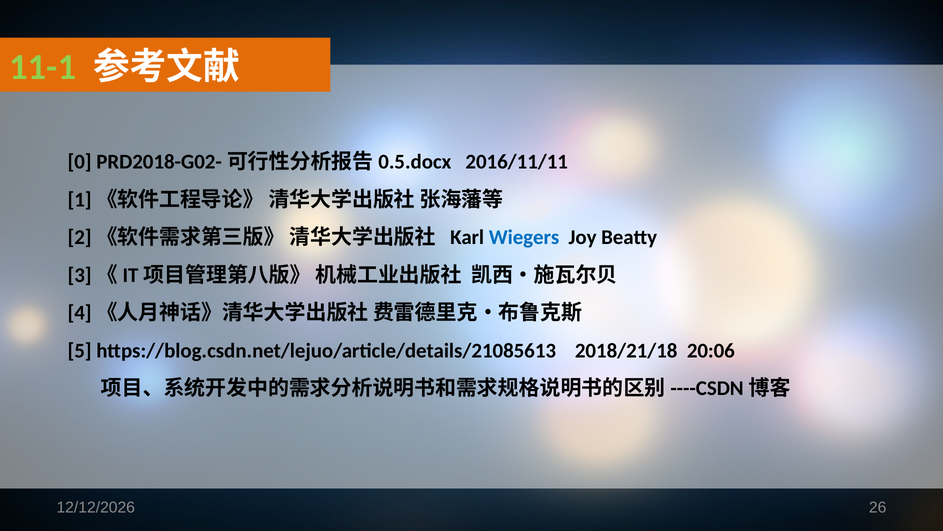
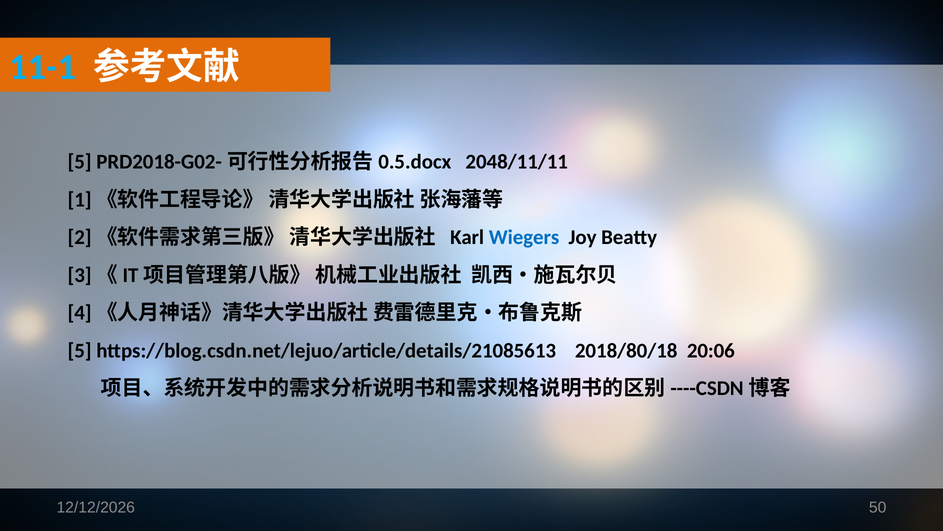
11-1 colour: light green -> light blue (43, 67)
0: 0 -> 5 (80, 162)
2016/11/11: 2016/11/11 -> 2048/11/11 (517, 162)
2018/21/18: 2018/21/18 -> 2018/80/18 (626, 350)
26: 26 -> 50 (878, 507)
